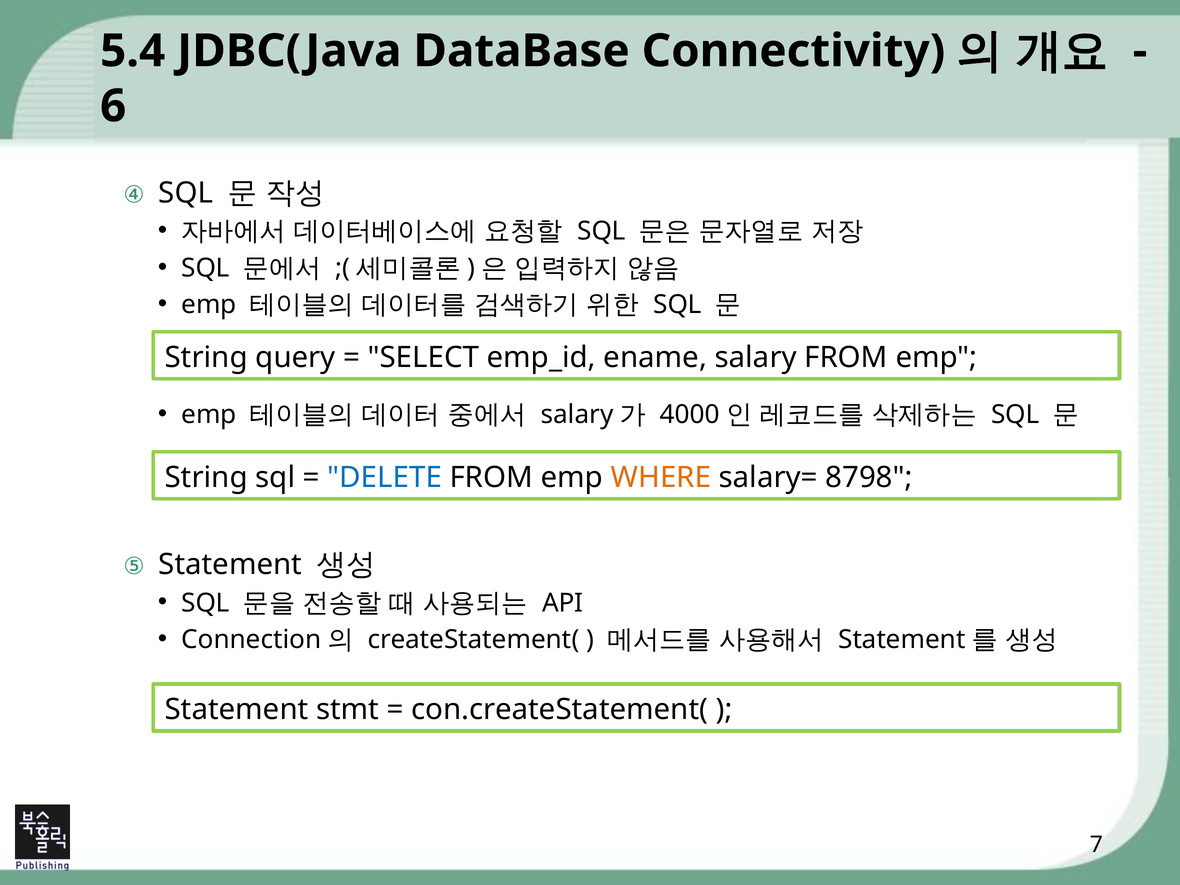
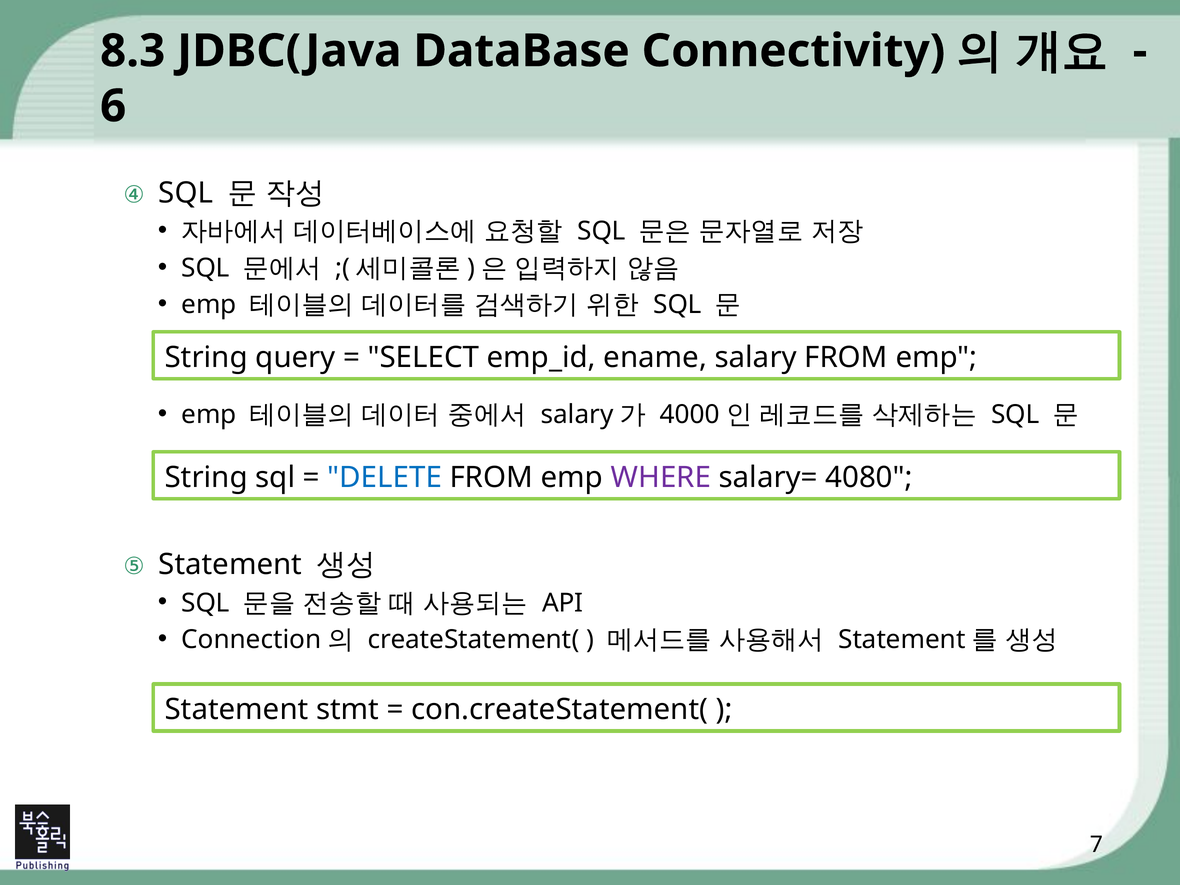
5.4: 5.4 -> 8.3 (133, 51)
WHERE colour: orange -> purple (661, 477)
8798: 8798 -> 4080 (869, 477)
